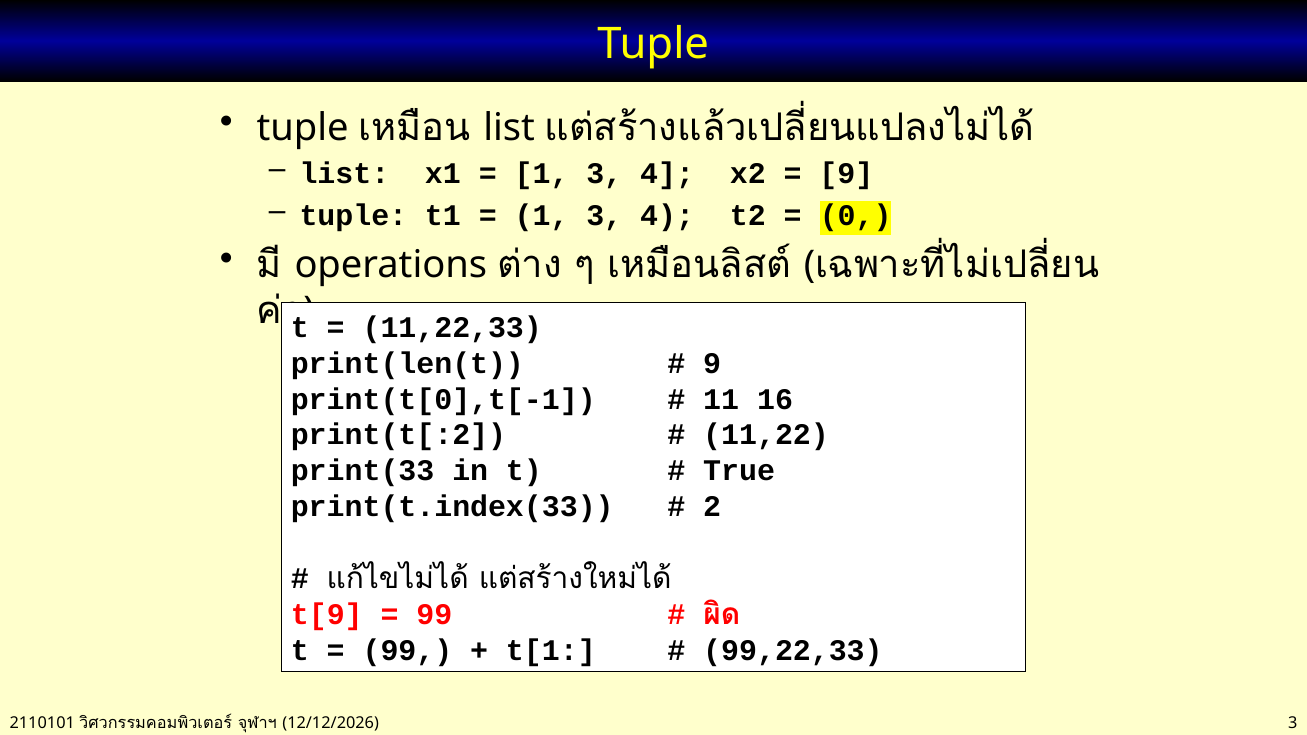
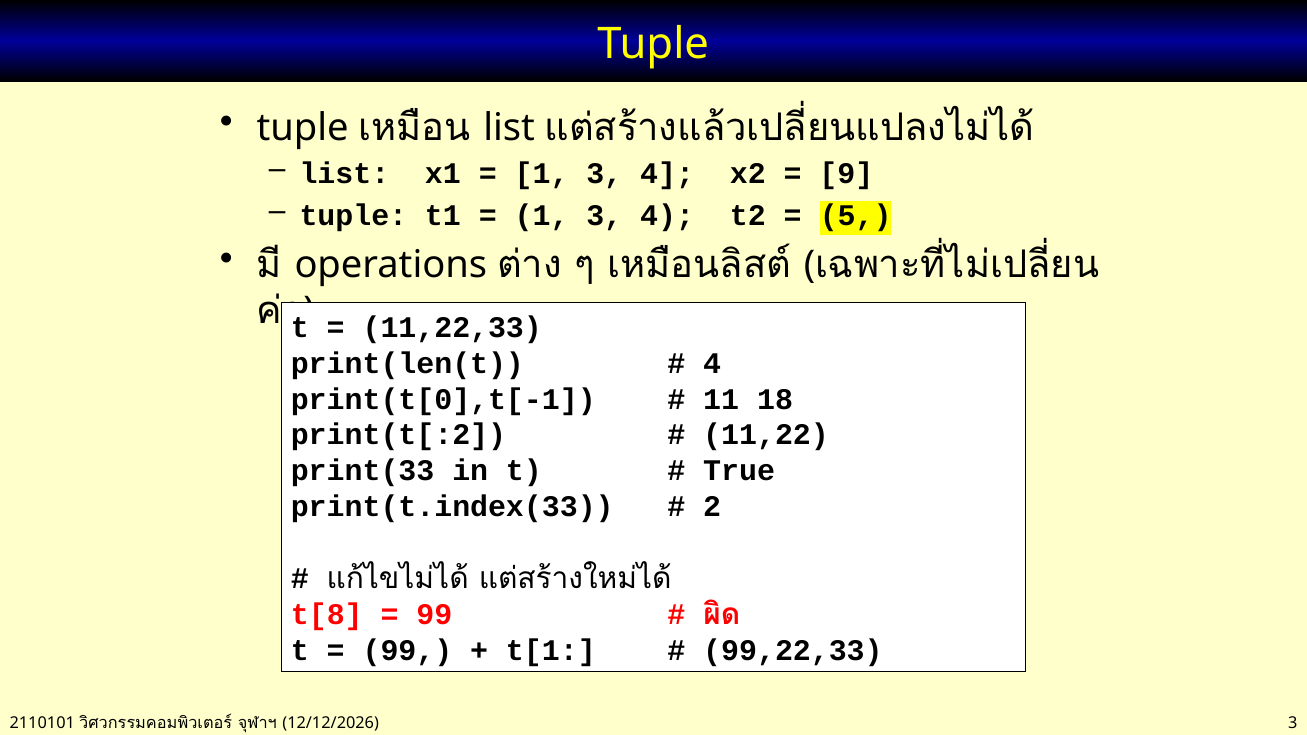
0: 0 -> 5 (856, 216)
9: 9 -> 4 (712, 363)
16: 16 -> 18 (775, 399)
t[9: t[9 -> t[8 (327, 615)
